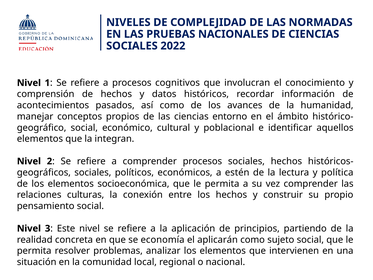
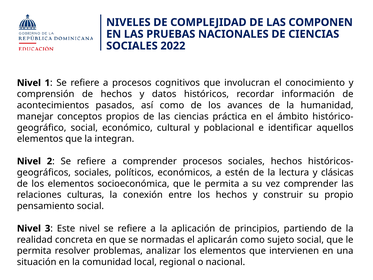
NORMADAS: NORMADAS -> COMPONEN (321, 22)
entorno: entorno -> práctica (230, 116)
política: política -> clásicas (337, 172)
economía: economía -> normadas (163, 239)
